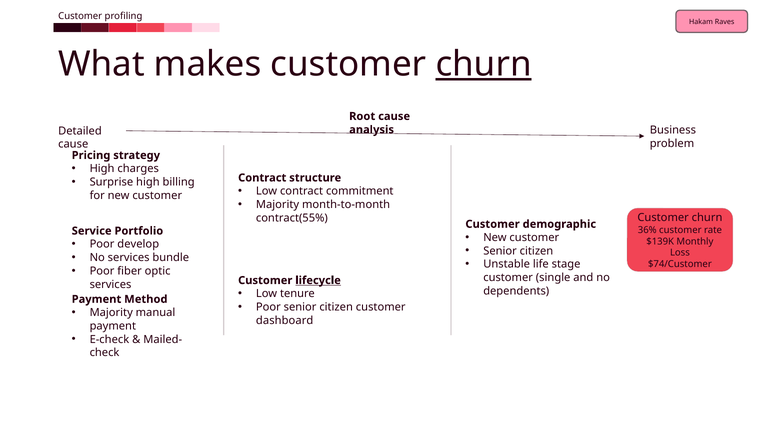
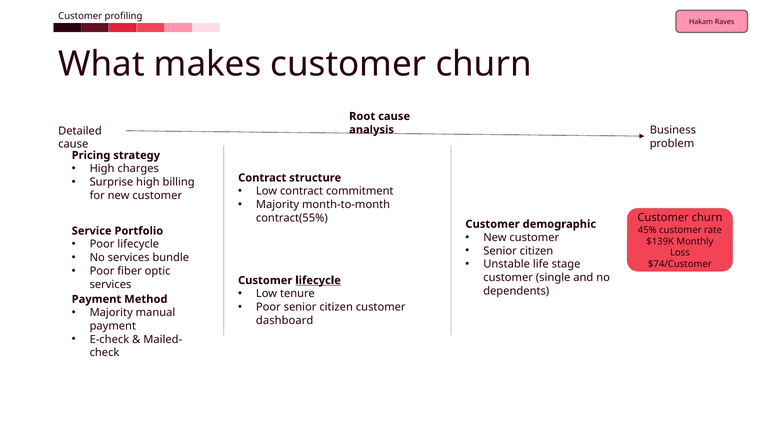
churn underline: present -> none (484, 64)
36%: 36% -> 45% (647, 230)
Poor develop: develop -> lifecycle (138, 244)
